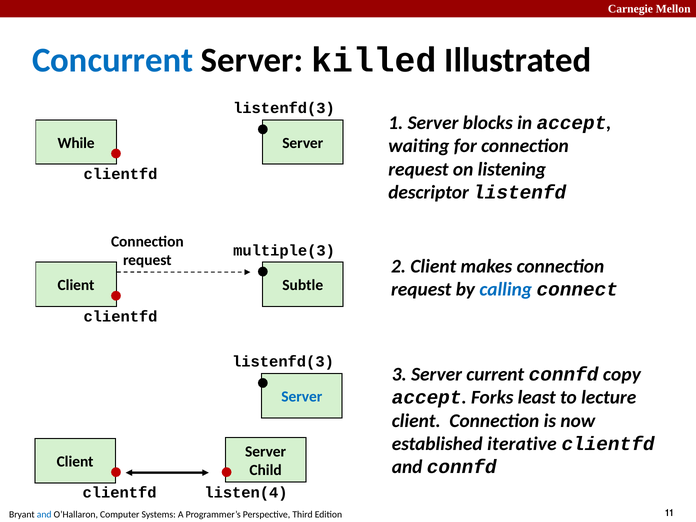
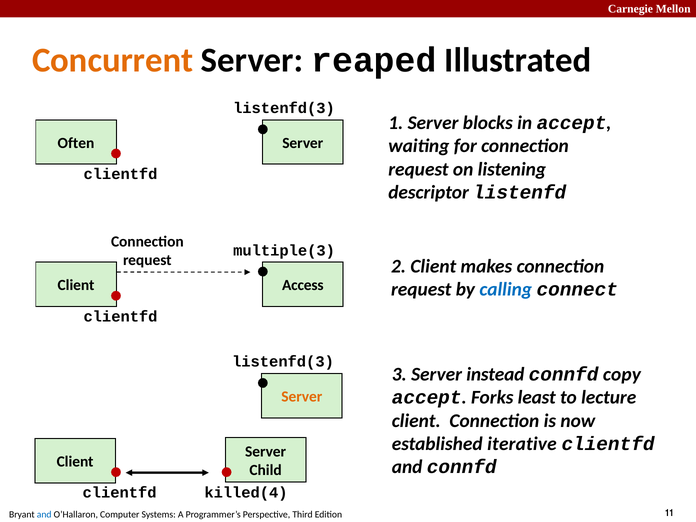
Concurrent colour: blue -> orange (113, 60)
killed: killed -> reaped (374, 60)
While: While -> Often (76, 143)
Subtle: Subtle -> Access (303, 285)
current: current -> instead (495, 374)
Server colour: blue -> orange (302, 397)
listen(4: listen(4 -> killed(4 (246, 493)
